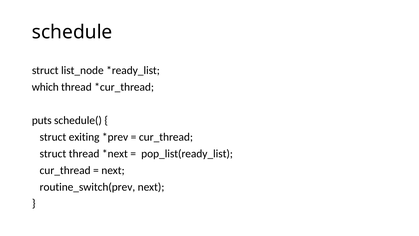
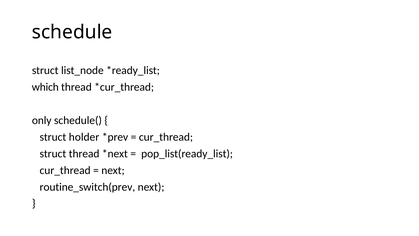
puts: puts -> only (42, 120)
exiting: exiting -> holder (84, 137)
